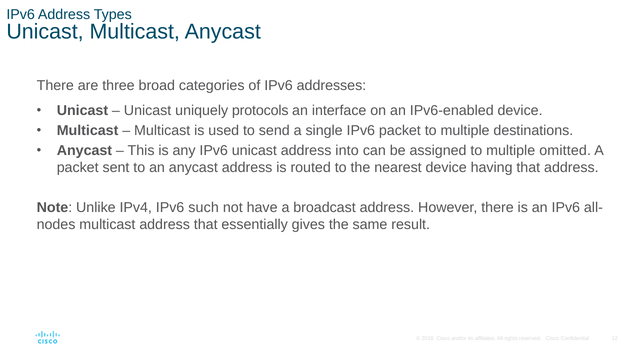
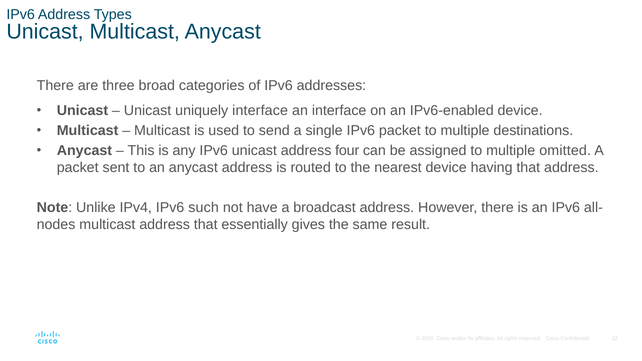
uniquely protocols: protocols -> interface (260, 111)
into: into -> four (347, 151)
